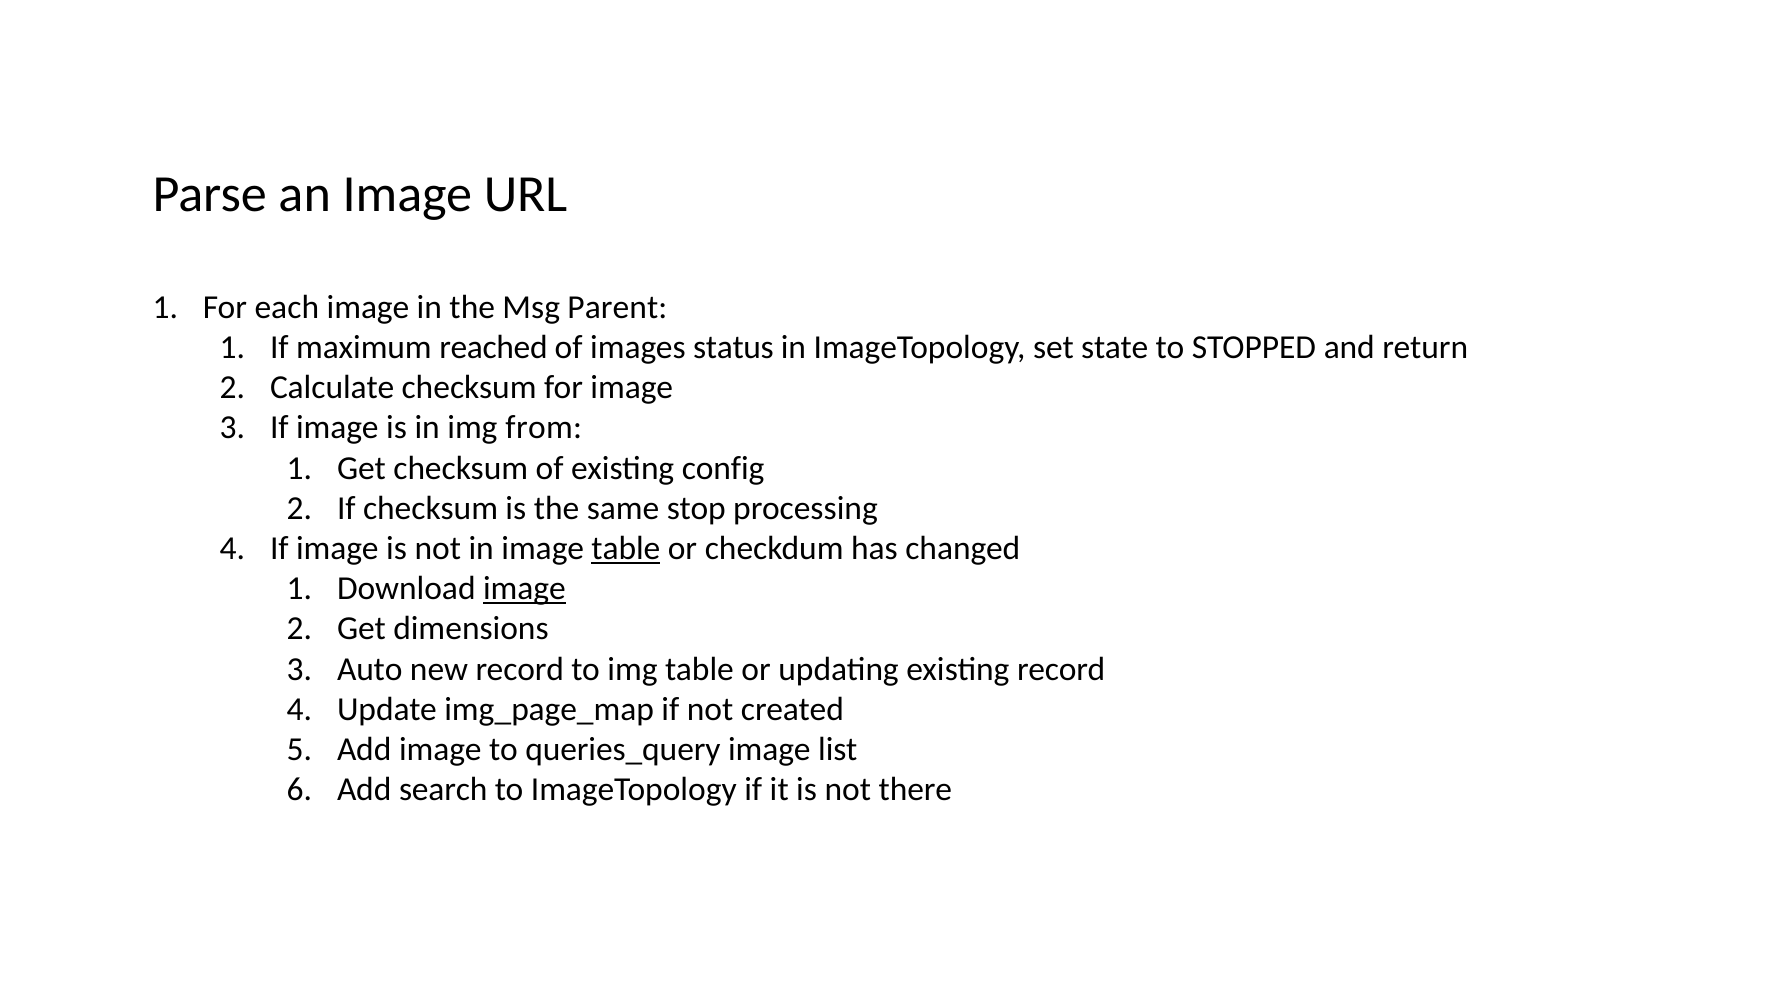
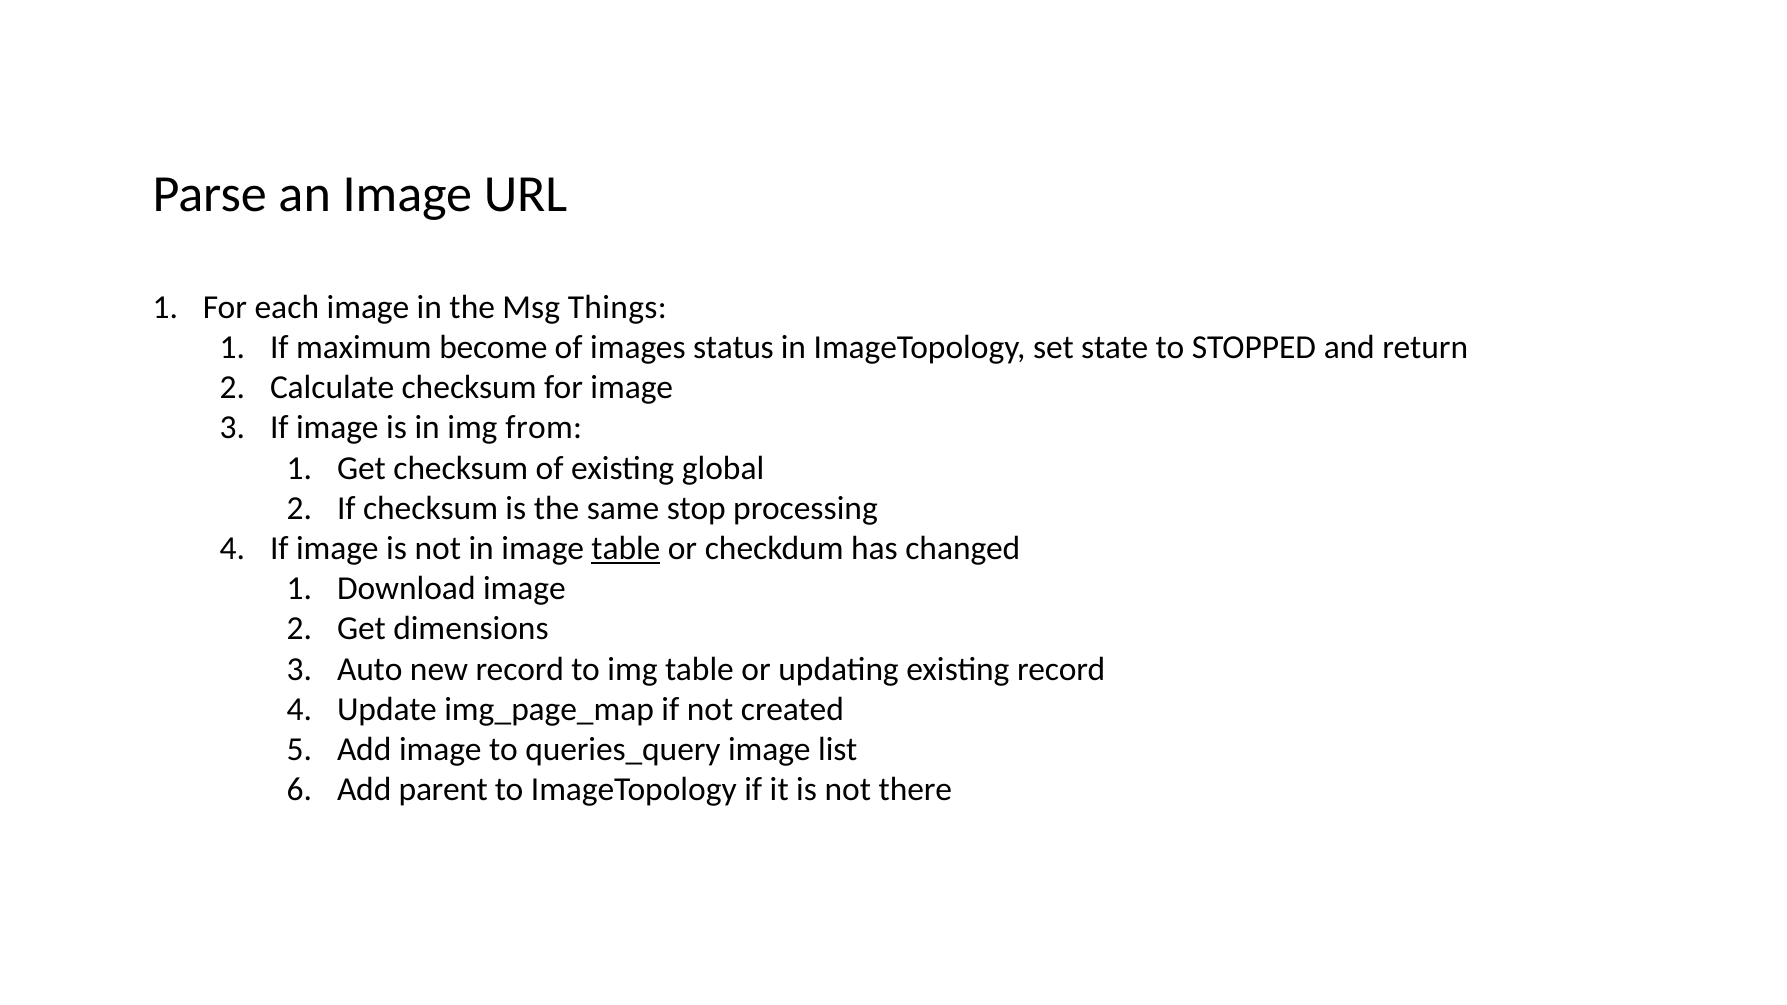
Parent: Parent -> Things (617, 307)
reached: reached -> become (493, 348)
config: config -> global (723, 468)
image underline: present -> none (524, 589)
search: search -> parent (443, 790)
